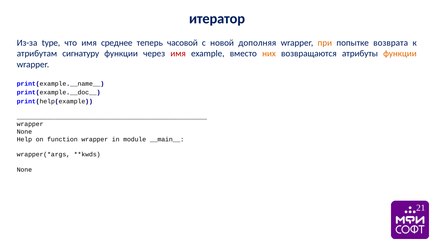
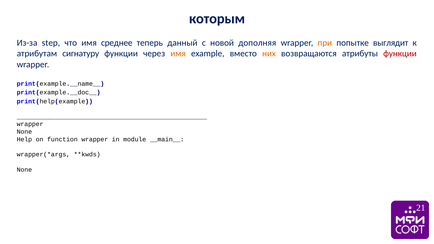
итератор: итератор -> которым (217, 19)
type: type -> step (51, 43)
часовой: часовой -> данный (182, 43)
возврата: возврата -> выглядит (391, 43)
имя colour: red -> orange (178, 54)
функции colour: orange -> red (400, 54)
